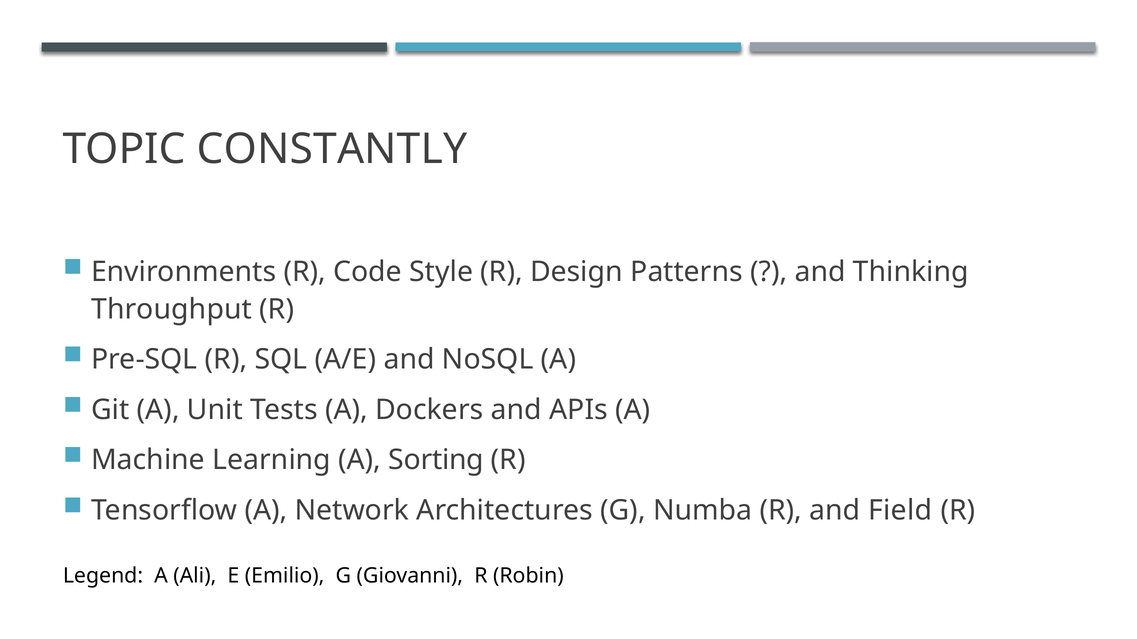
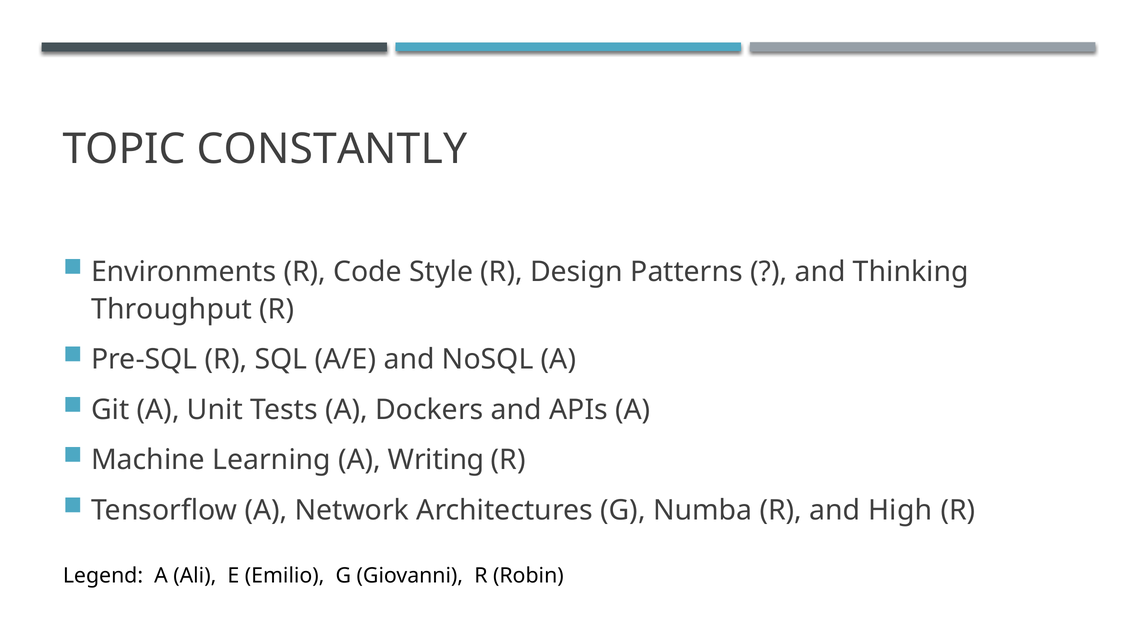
Sorting: Sorting -> Writing (436, 460)
Field: Field -> High (900, 511)
